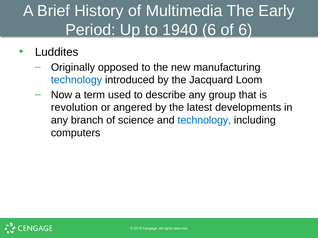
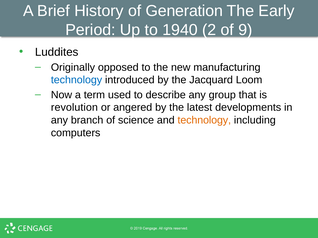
Multimedia: Multimedia -> Generation (184, 11)
1940 6: 6 -> 2 (209, 30)
of 6: 6 -> 9 (245, 30)
technology colour: blue -> orange (204, 120)
